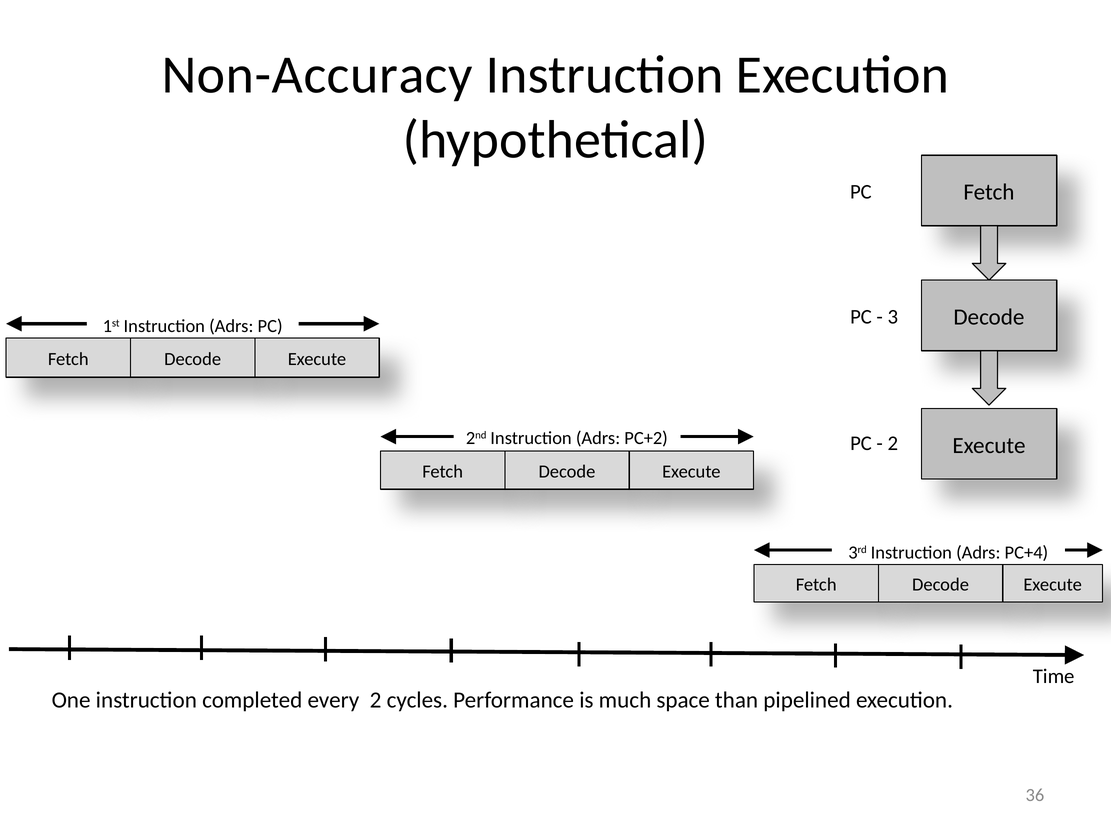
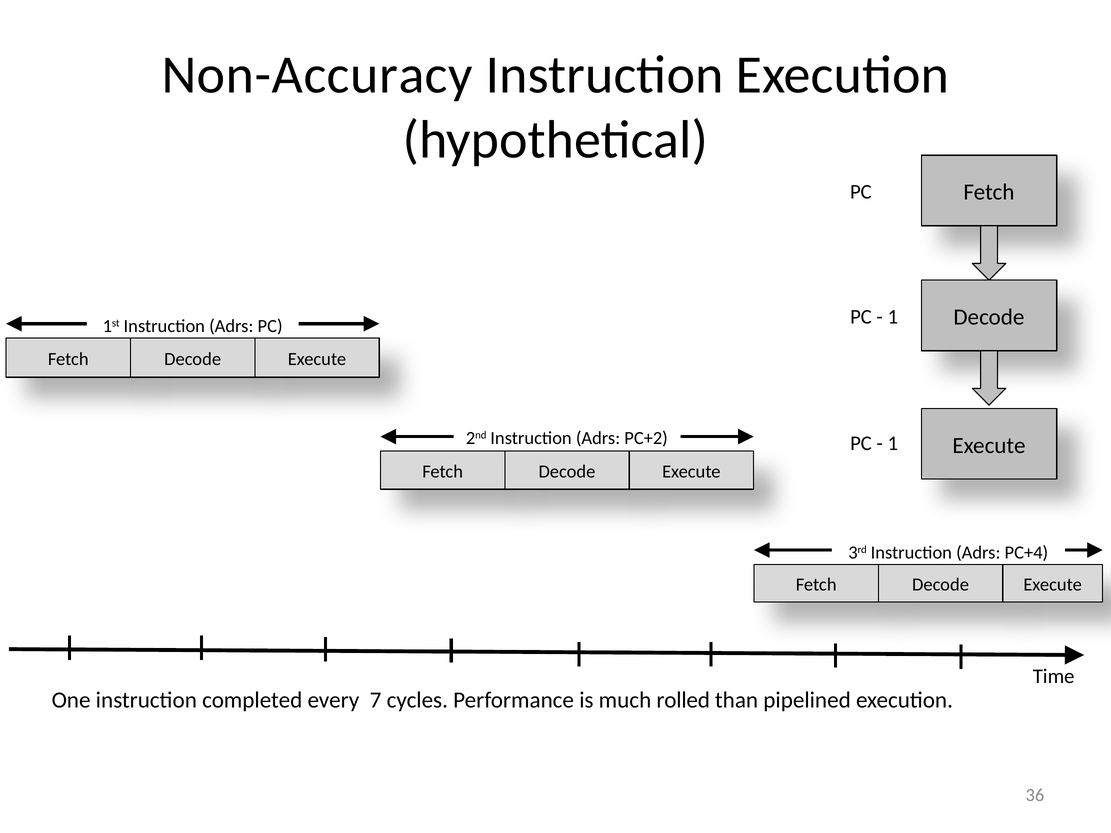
3: 3 -> 1 (893, 317)
2: 2 -> 1 (893, 444)
every 2: 2 -> 7 (376, 700)
space: space -> rolled (683, 700)
